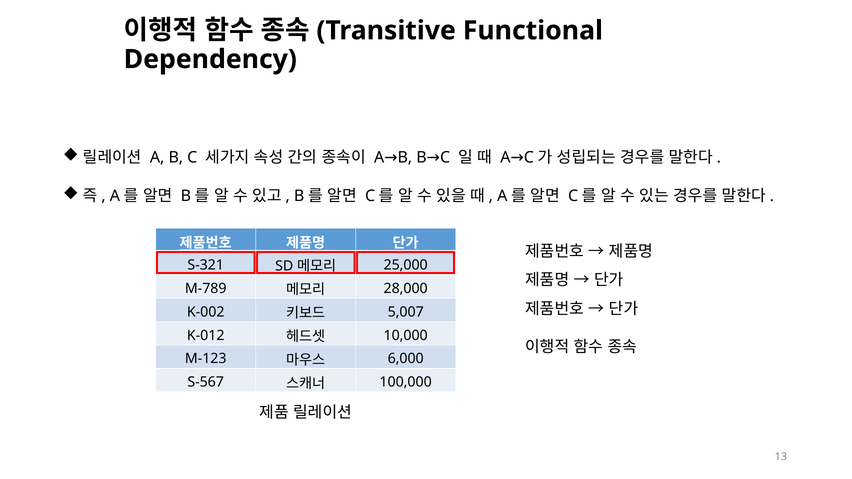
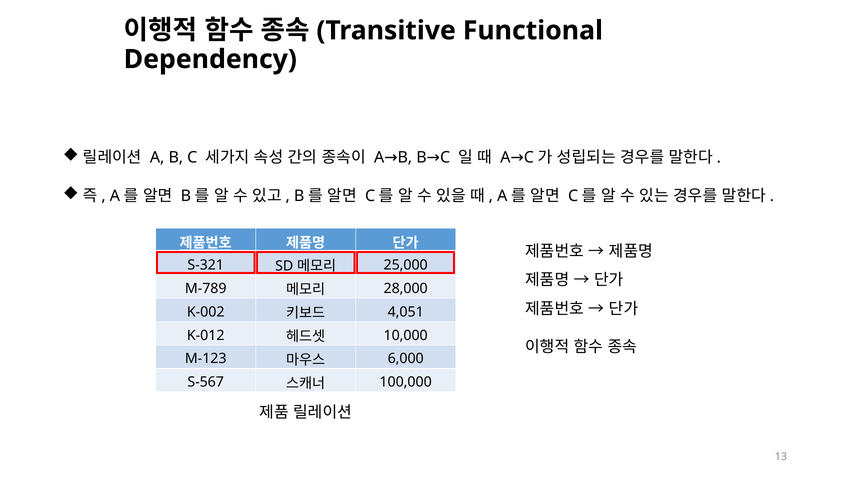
5,007: 5,007 -> 4,051 (406, 312)
